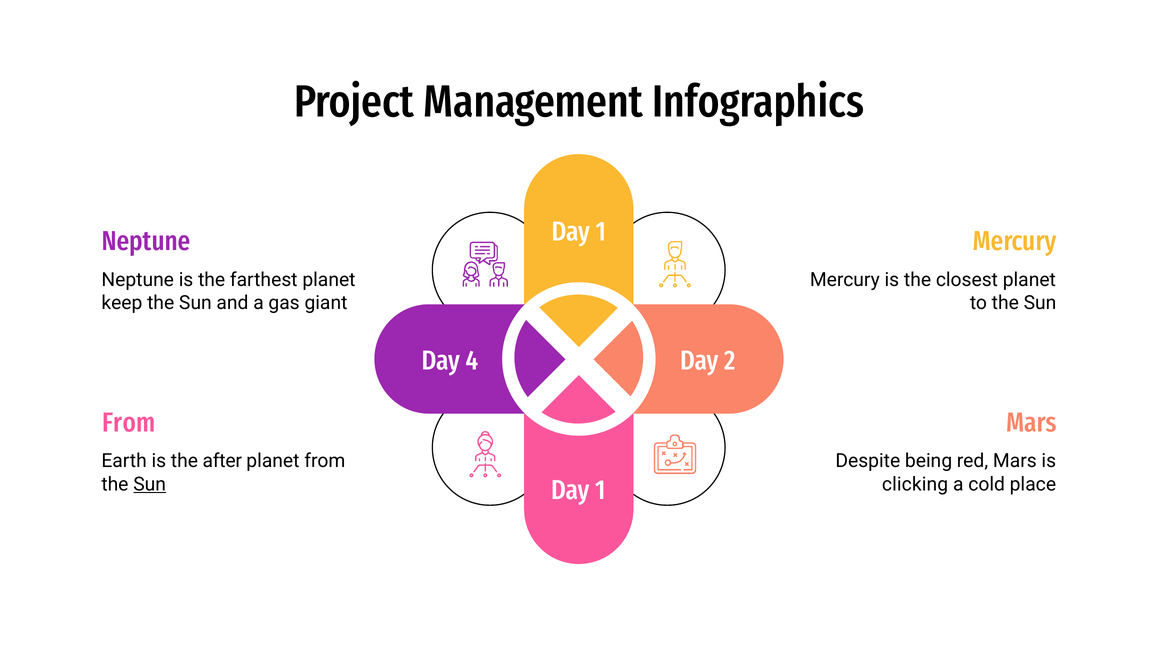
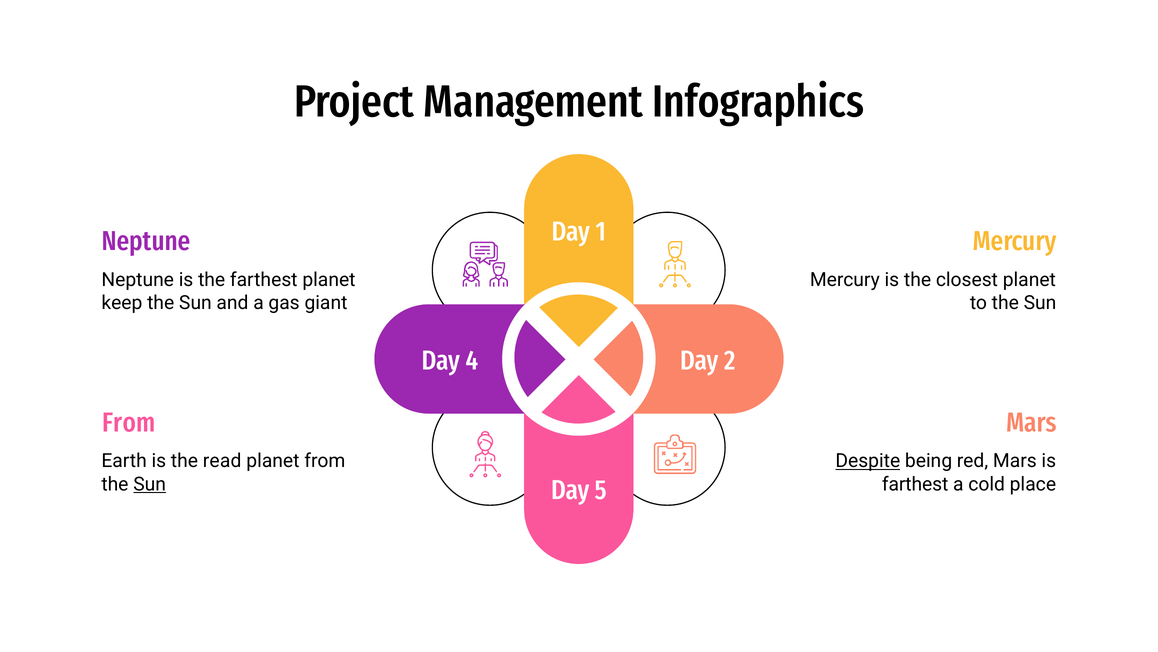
after: after -> read (222, 461)
Despite underline: none -> present (868, 461)
clicking: clicking -> farthest (915, 484)
1: 1 -> 5 (601, 490)
